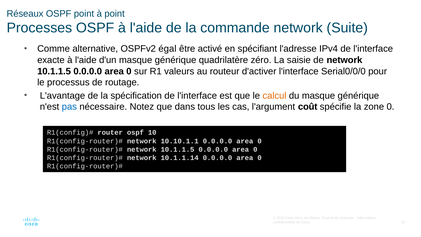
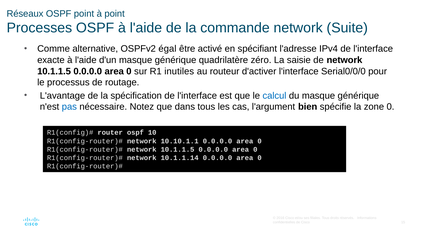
valeurs: valeurs -> inutiles (179, 71)
calcul colour: orange -> blue (274, 96)
coût: coût -> bien (308, 107)
